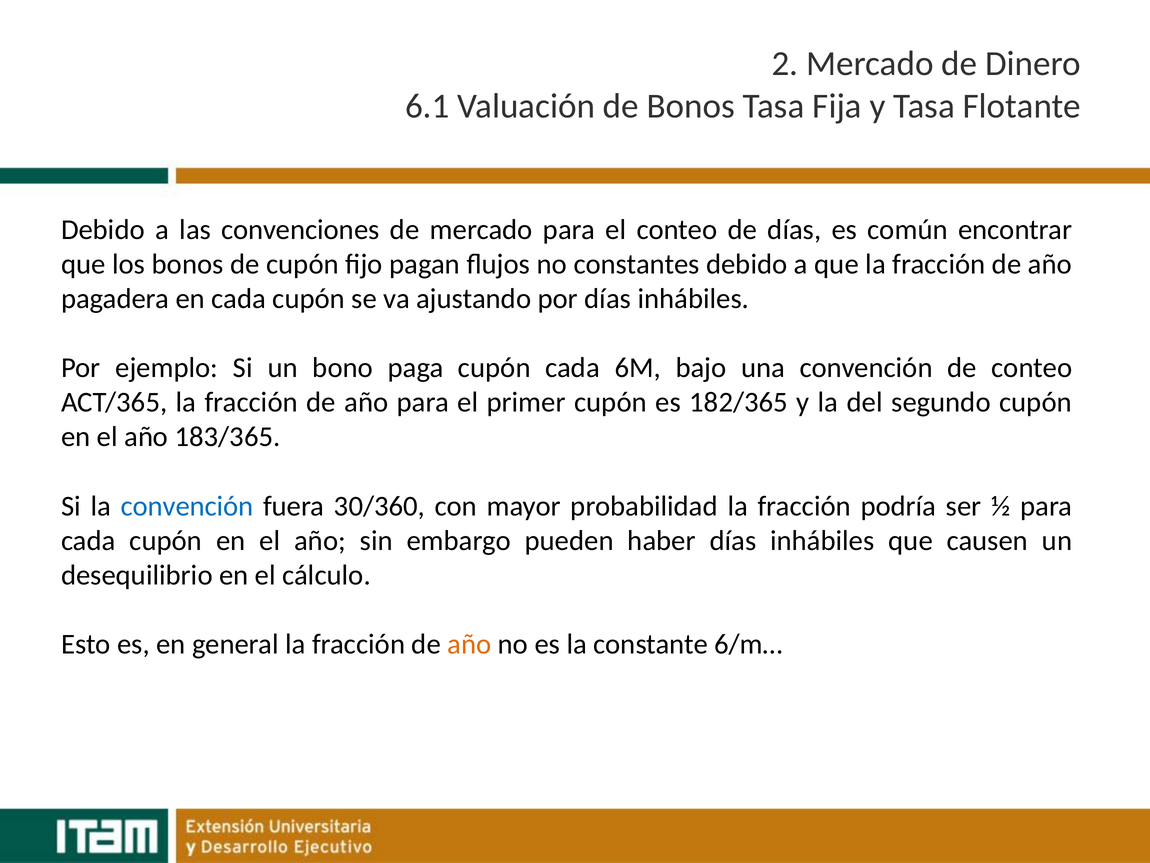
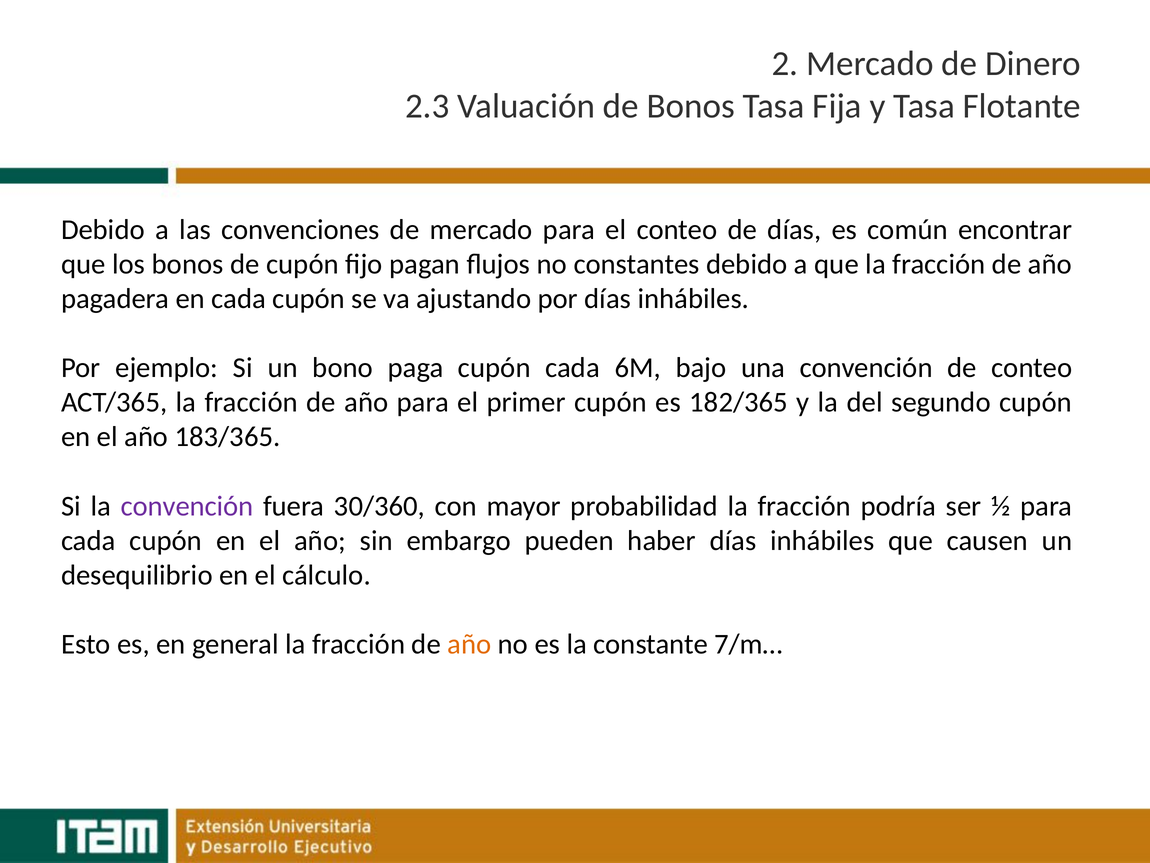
6.1: 6.1 -> 2.3 (427, 106)
convención colour: blue -> purple (187, 506)
6/m…: 6/m… -> 7/m… (749, 644)
